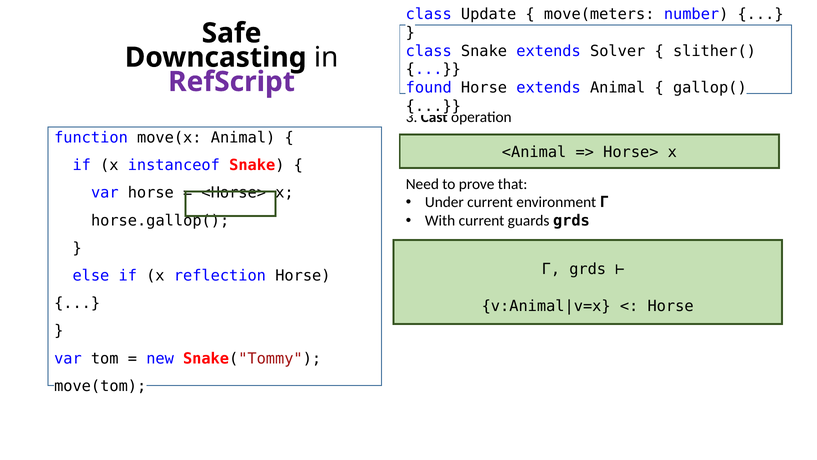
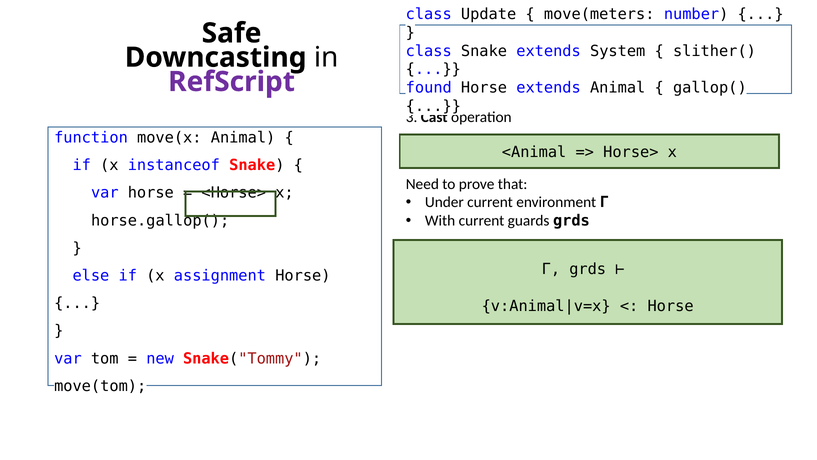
Solver: Solver -> System (618, 51)
reflection: reflection -> assignment (220, 275)
